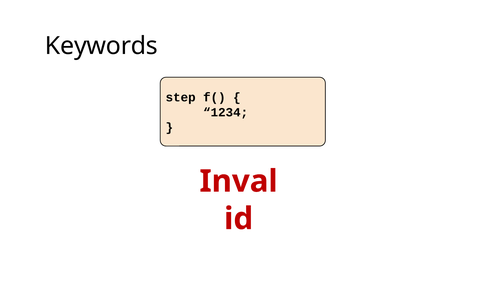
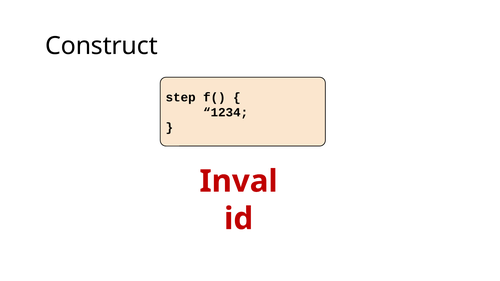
Keywords: Keywords -> Construct (101, 46)
